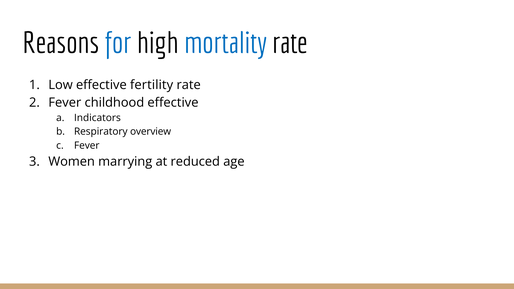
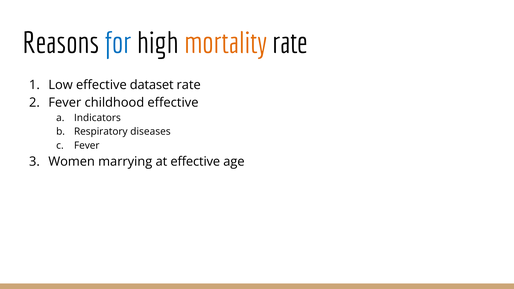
mortality colour: blue -> orange (226, 43)
fertility: fertility -> dataset (152, 85)
overview: overview -> diseases (150, 132)
at reduced: reduced -> effective (195, 162)
